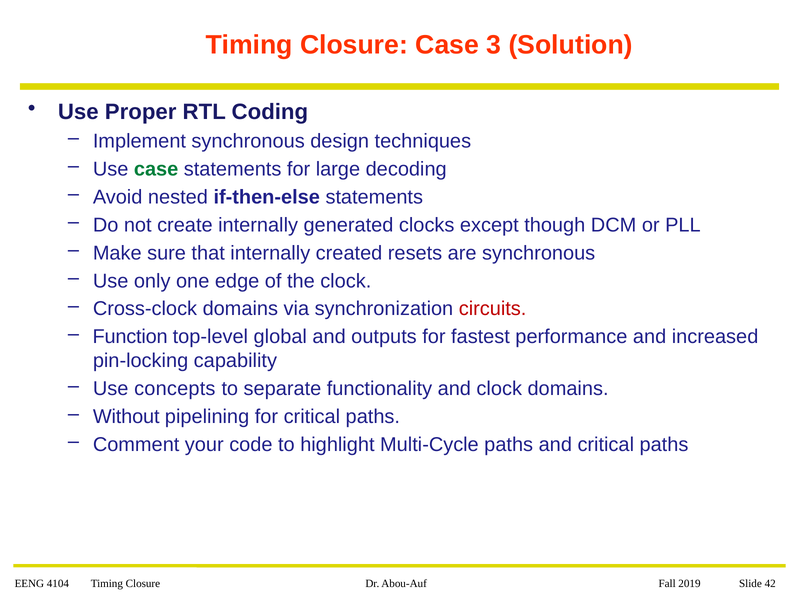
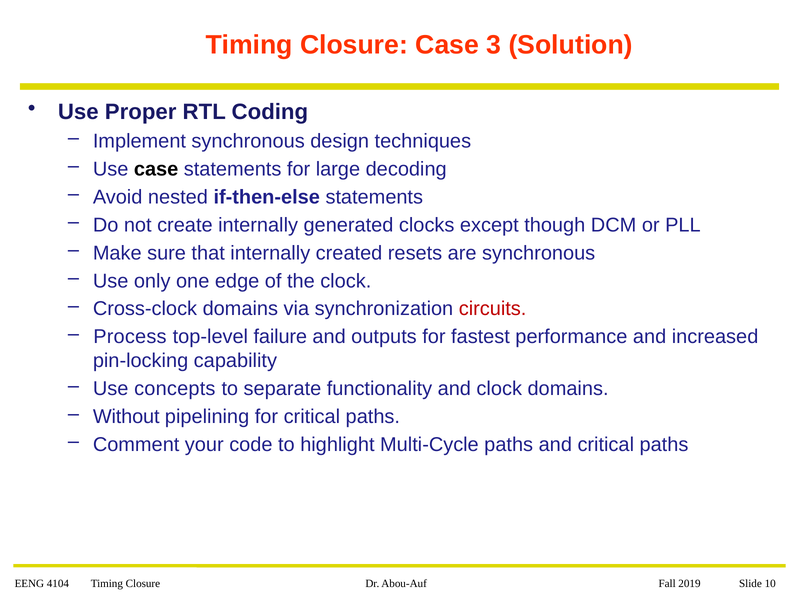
case colour: green -> black (156, 169)
Function: Function -> Process (130, 337)
global: global -> failure (280, 337)
42: 42 -> 10 (770, 584)
